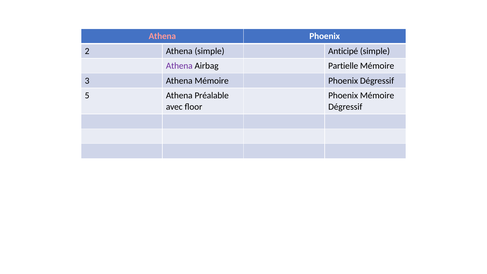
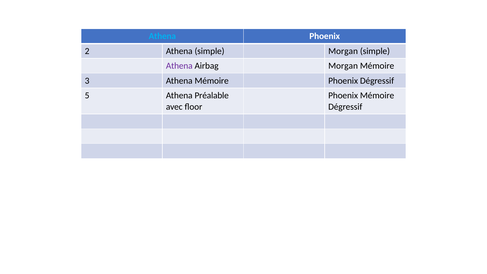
Athena colour: pink -> light blue (162, 36)
simple Anticipé: Anticipé -> Morgan (343, 51)
Airbag Partielle: Partielle -> Morgan (343, 66)
